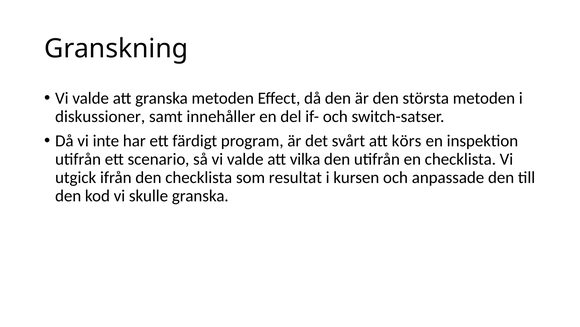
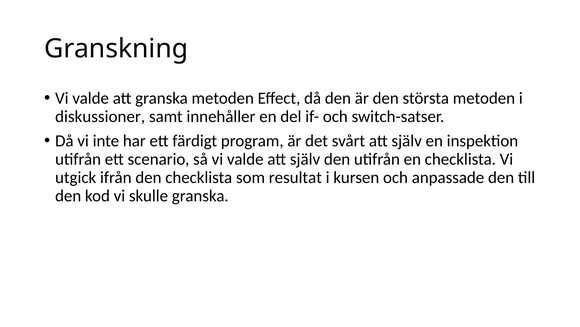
svårt att körs: körs -> själv (407, 141)
valde att vilka: vilka -> själv (305, 159)
